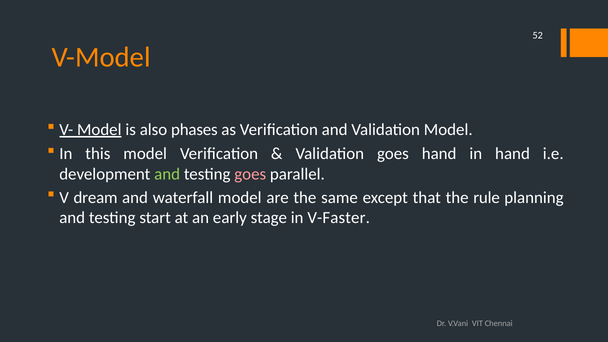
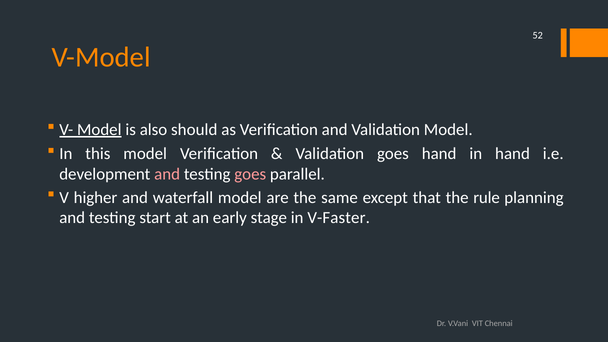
phases: phases -> should (194, 130)
and colour: light green -> pink (167, 174)
dream: dream -> higher (95, 198)
